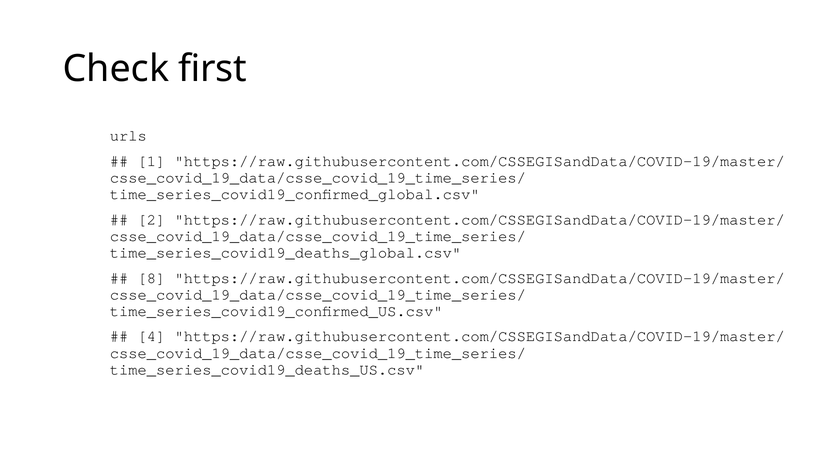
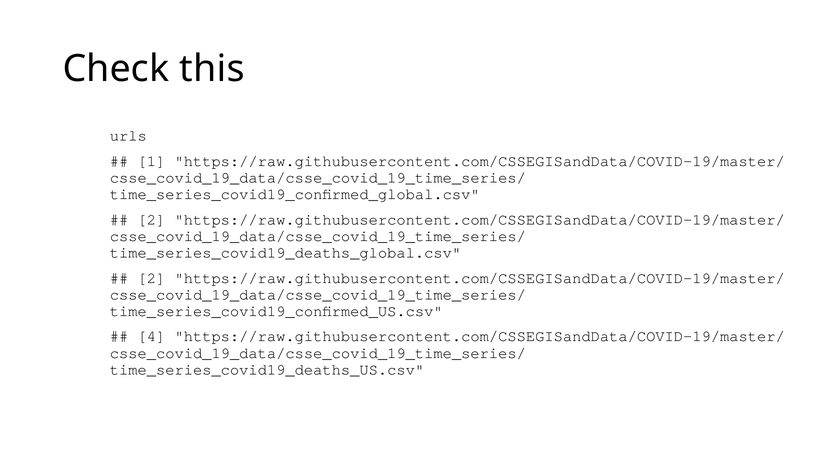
first: first -> this (212, 69)
8: 8 -> 2 (151, 278)
